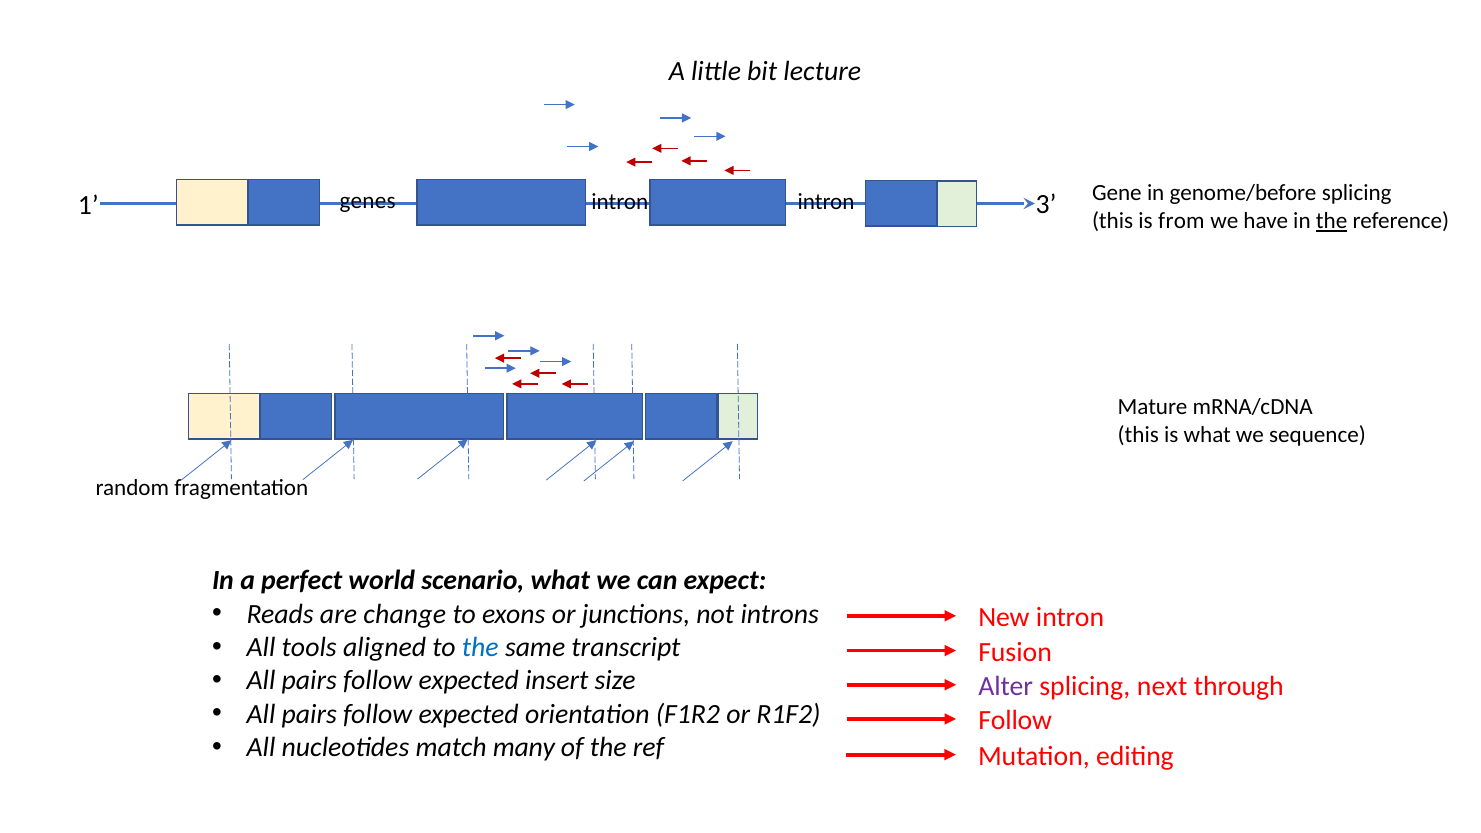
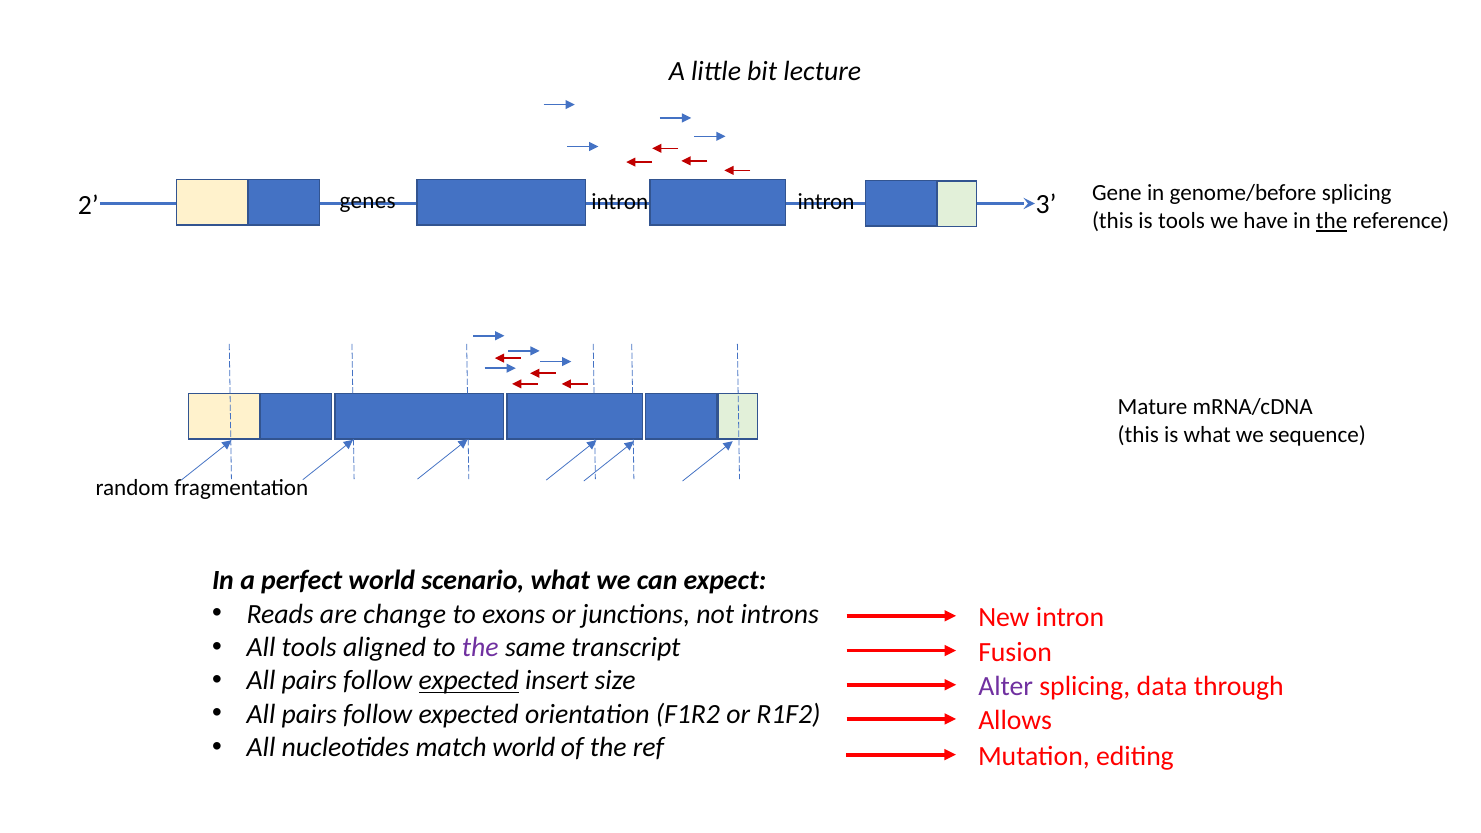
1: 1 -> 2 (88, 205)
is from: from -> tools (1182, 221)
the colour: blue -> purple (480, 647)
expected underline: none -> present (469, 681)
next: next -> data (1162, 686)
Follow: Follow -> Allows (1015, 721)
match many: many -> world (524, 747)
